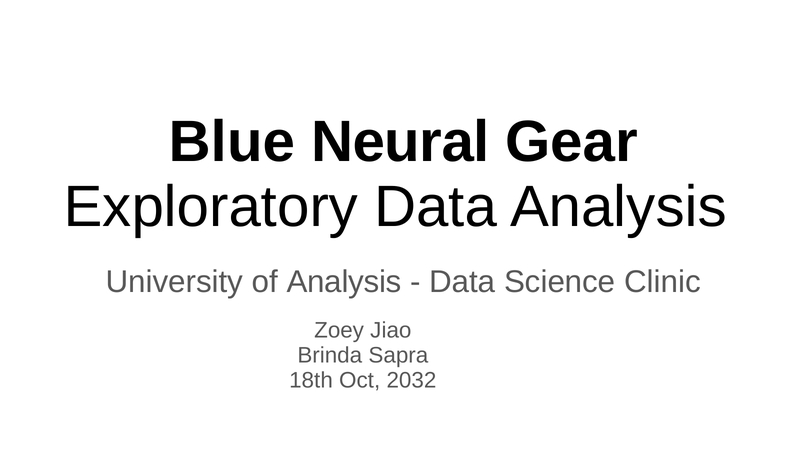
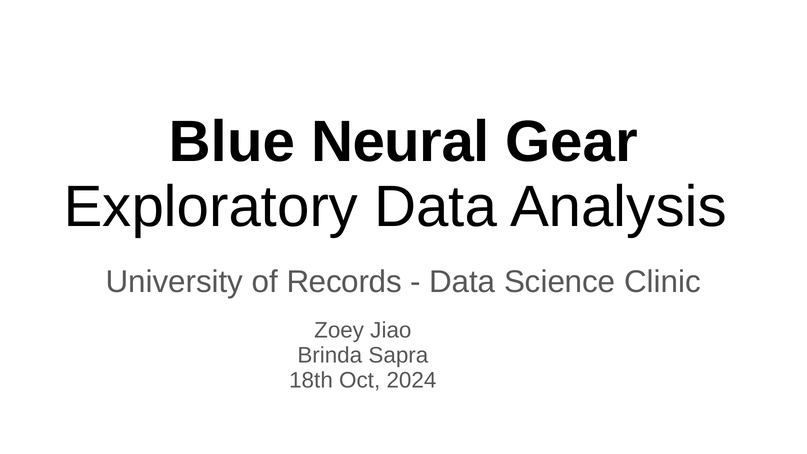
of Analysis: Analysis -> Records (344, 282)
2032: 2032 -> 2024 (411, 380)
